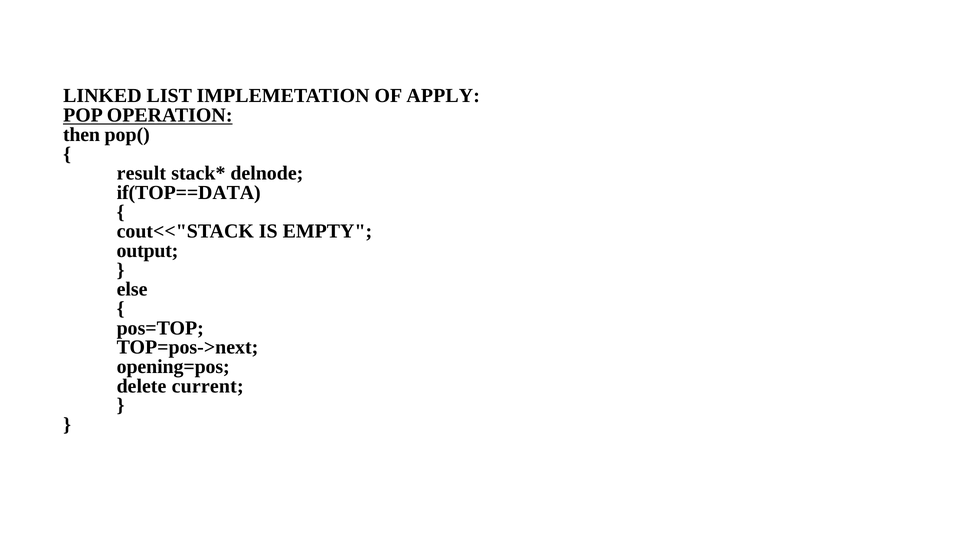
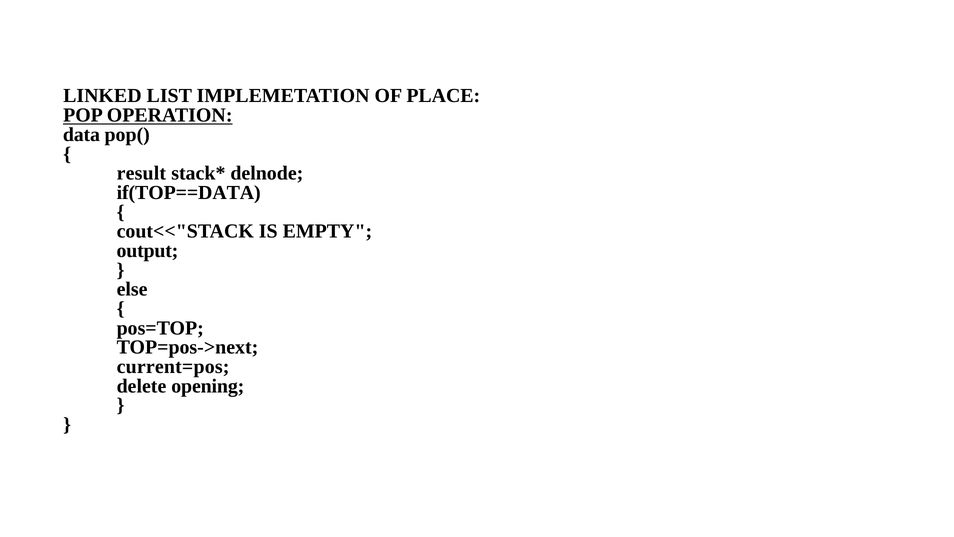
APPLY: APPLY -> PLACE (443, 96)
then: then -> data (81, 135)
opening=pos: opening=pos -> current=pos (173, 366)
current: current -> opening (208, 386)
